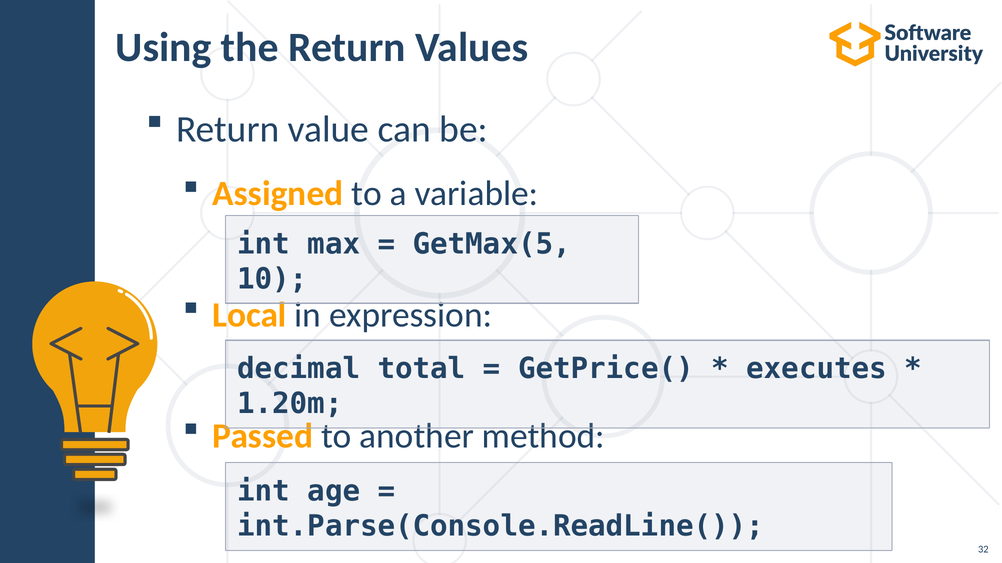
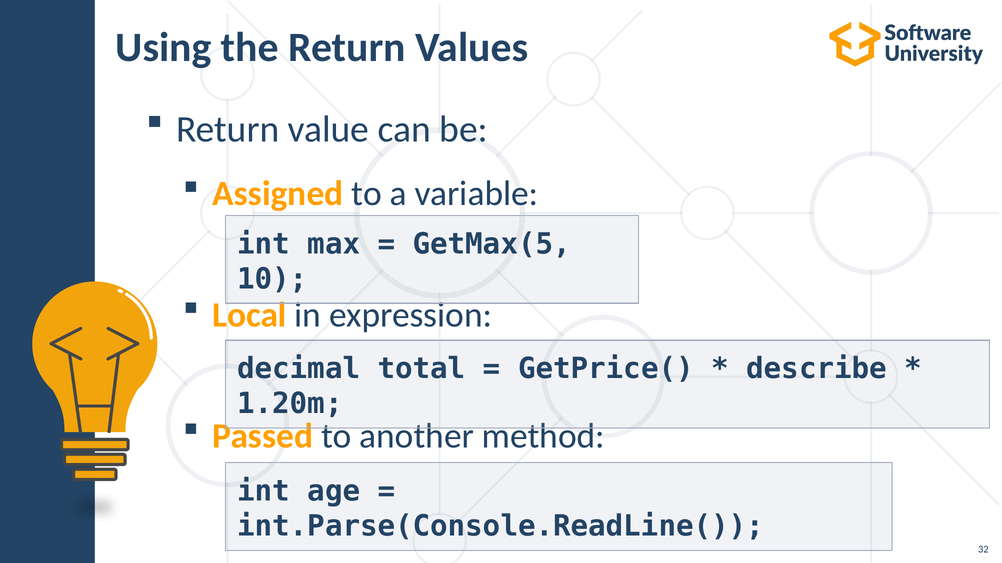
executes: executes -> describe (817, 369)
